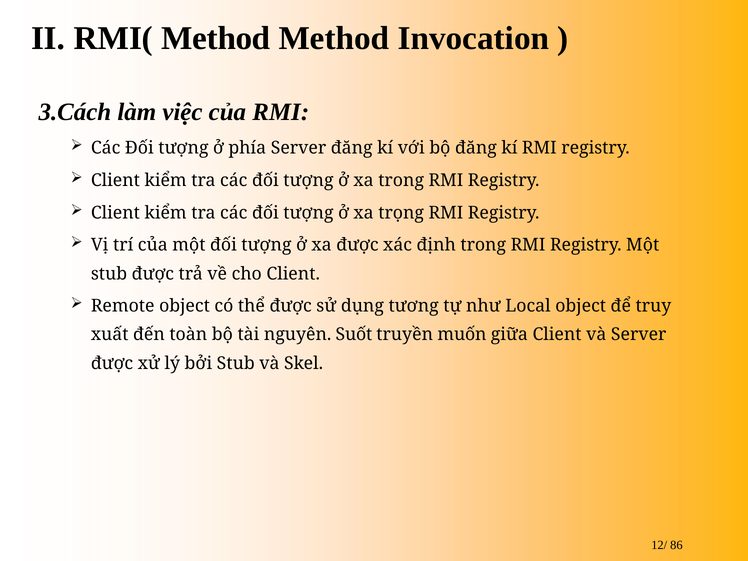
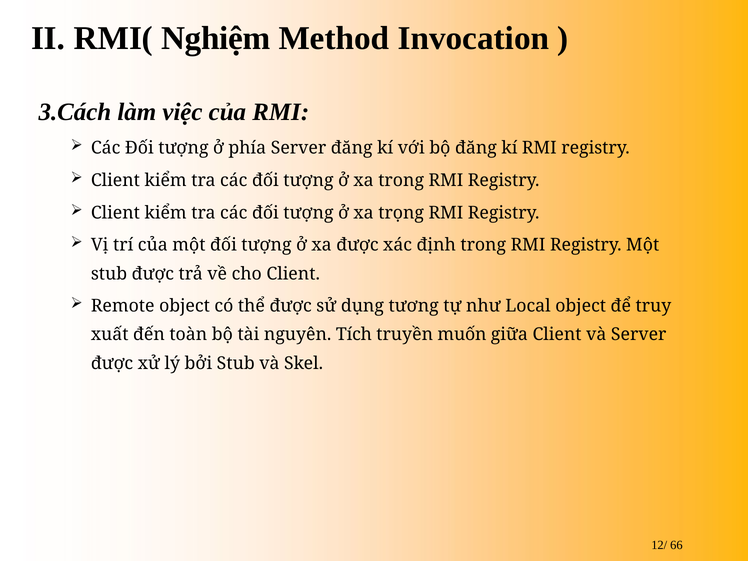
RMI( Method: Method -> Nghiệm (216, 38)
Suốt: Suốt -> Tích (354, 335)
86: 86 -> 66 (676, 545)
